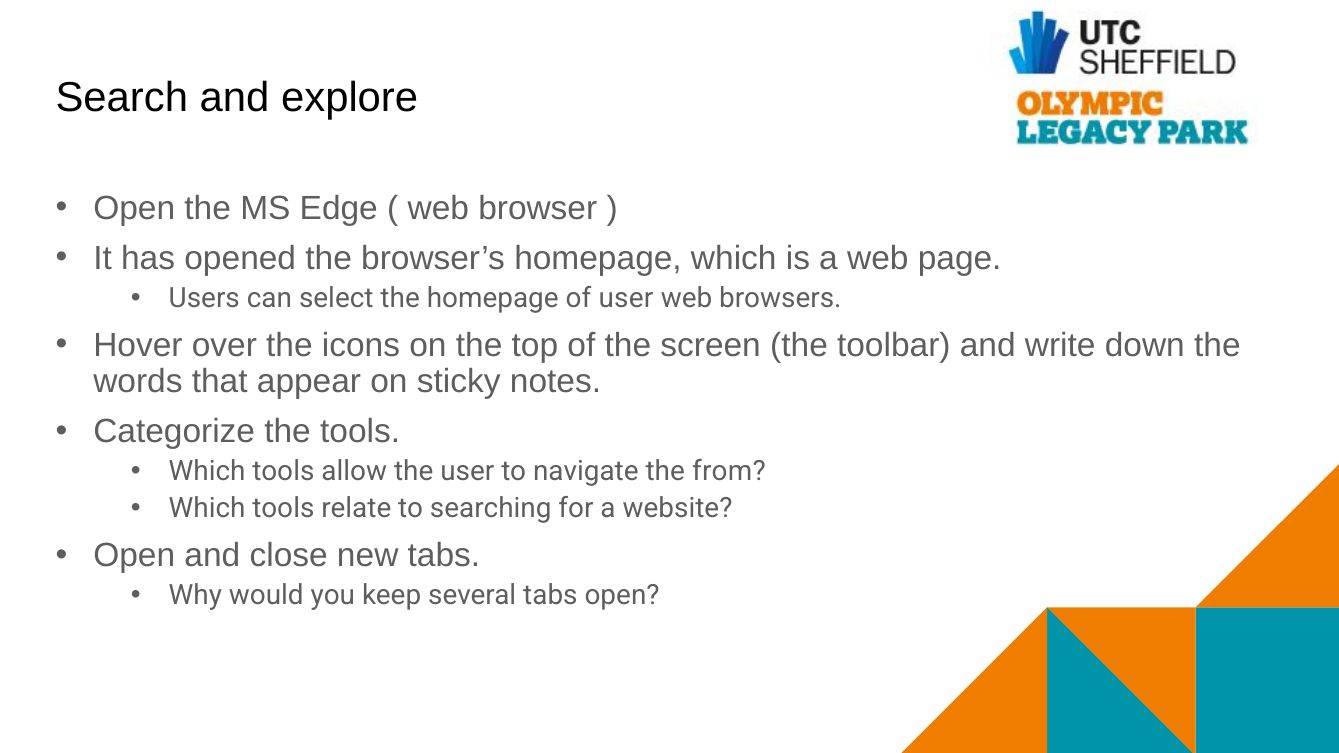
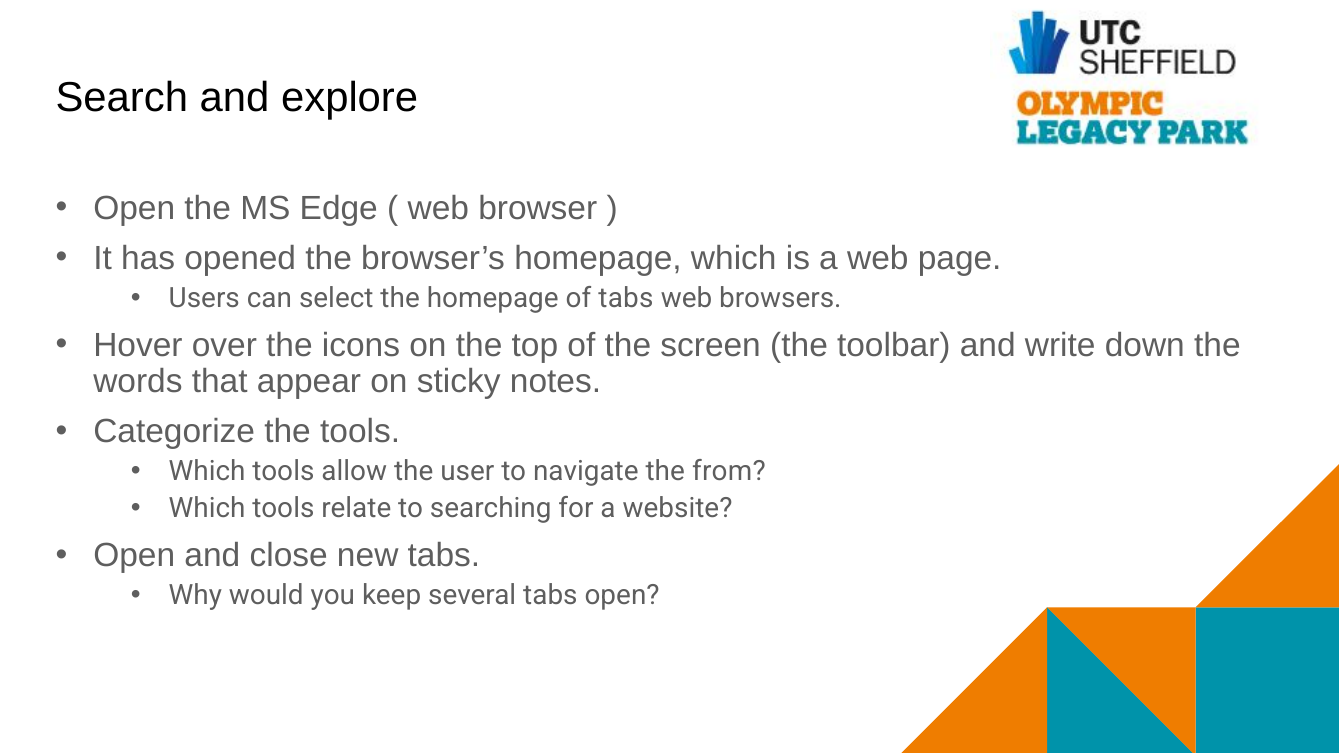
of user: user -> tabs (626, 298)
